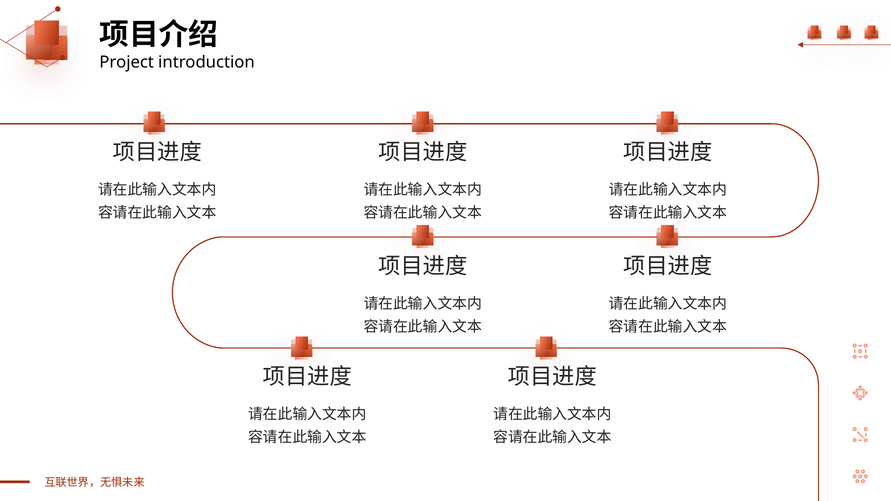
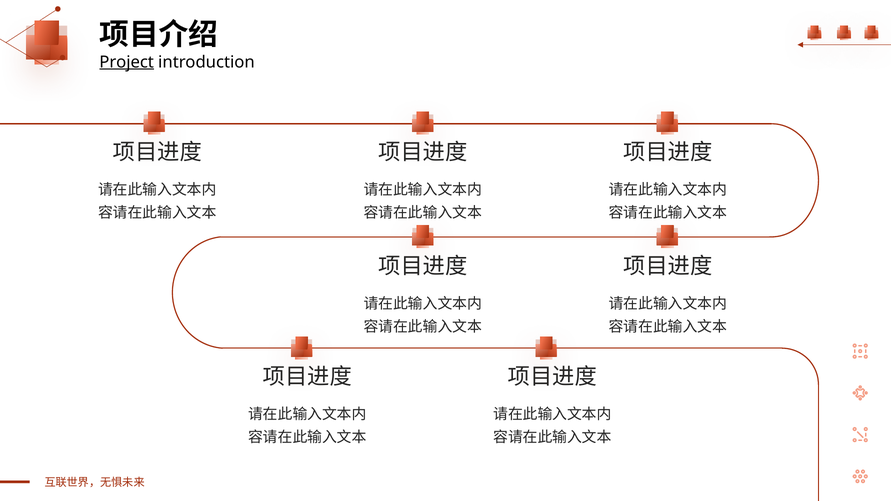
Project underline: none -> present (127, 62)
